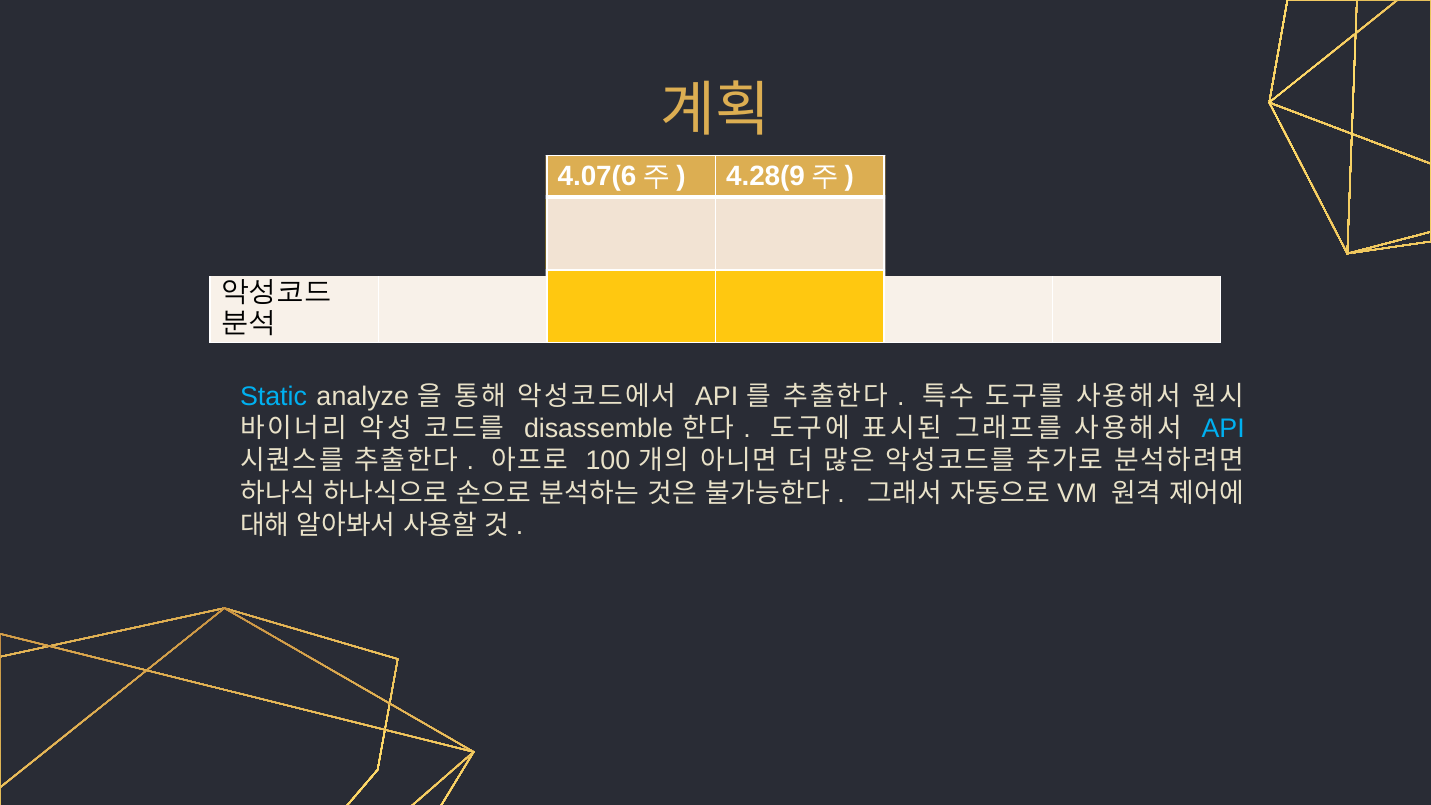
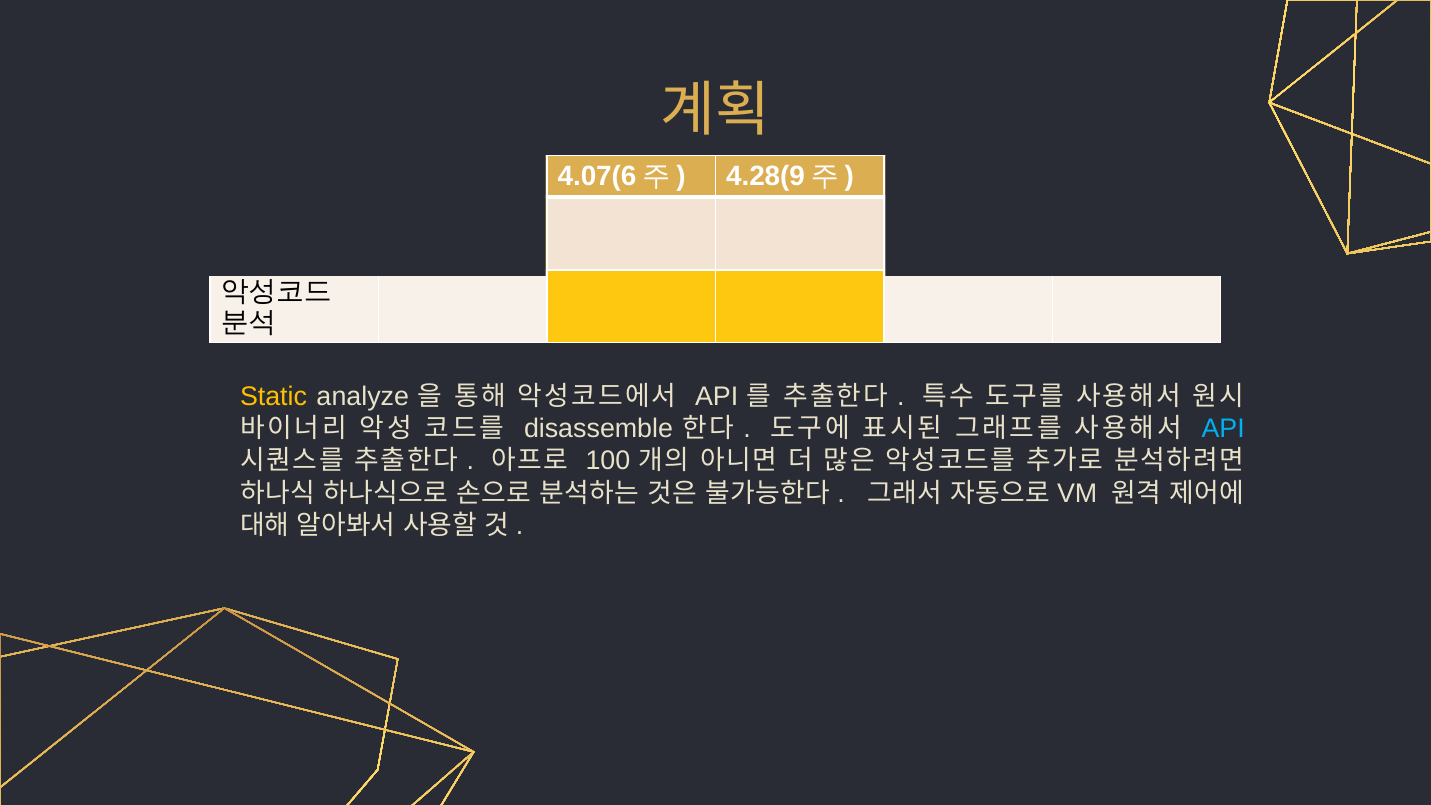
Static colour: light blue -> yellow (274, 397)
